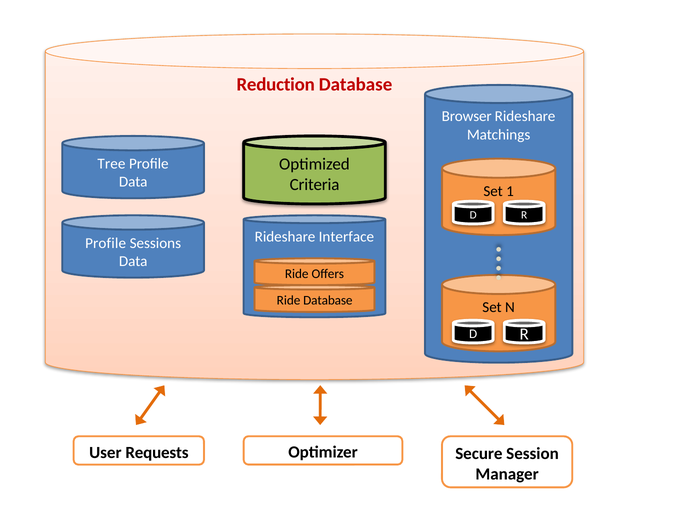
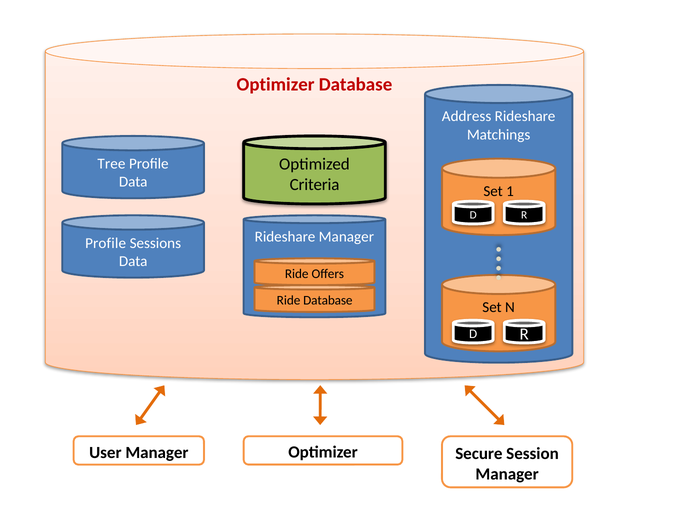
Reduction: Reduction -> Optimizer (276, 85)
Browser: Browser -> Address (467, 116)
Rideshare Interface: Interface -> Manager (346, 237)
User Requests: Requests -> Manager (157, 452)
